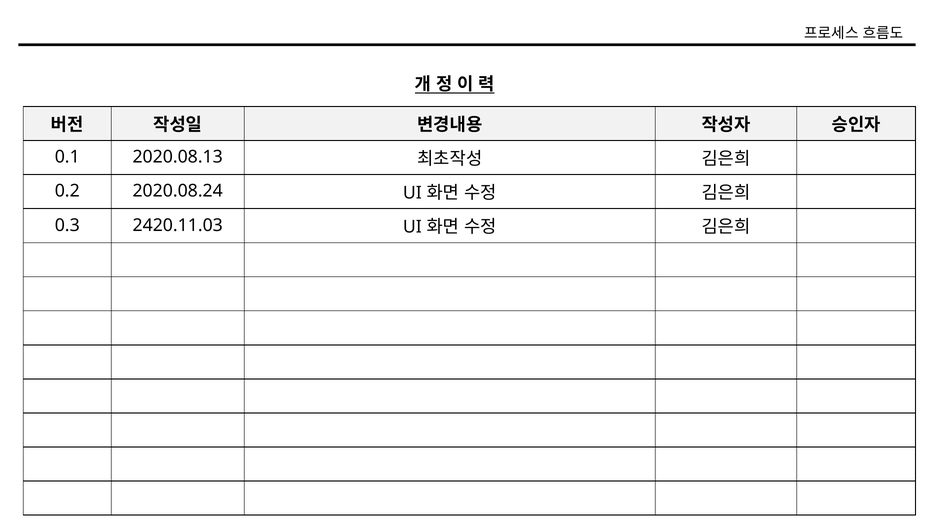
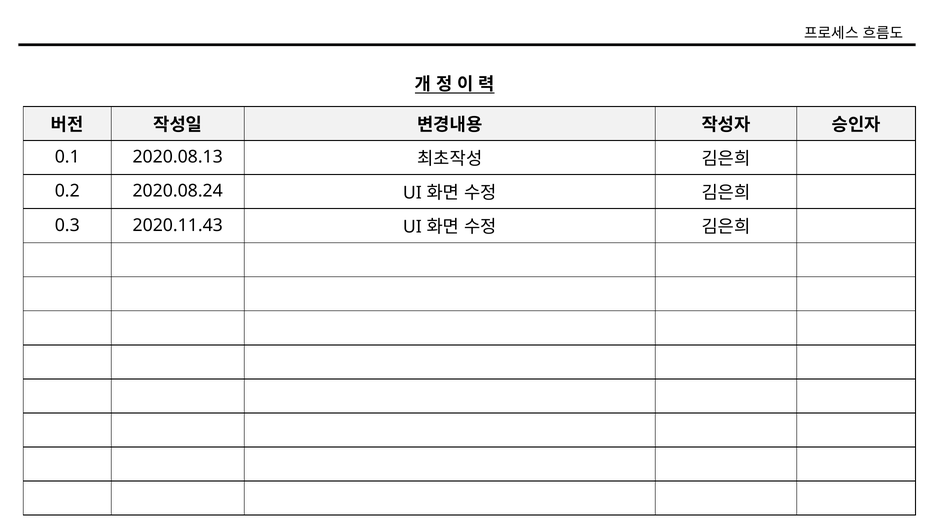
2420.11.03: 2420.11.03 -> 2020.11.43 (178, 225)
